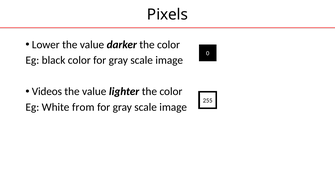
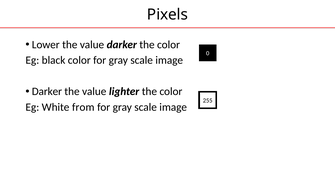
Videos: Videos -> Darker (47, 91)
